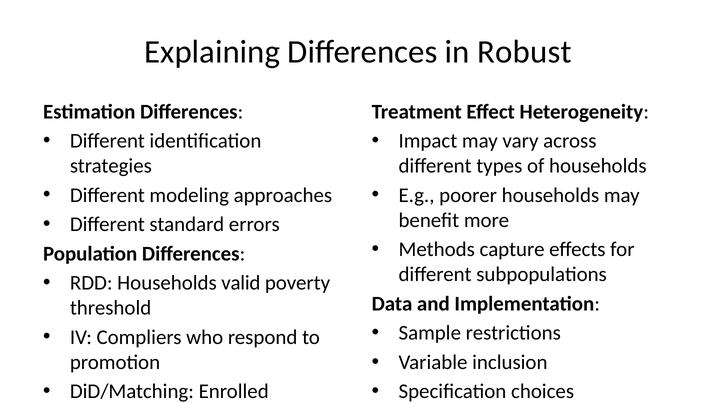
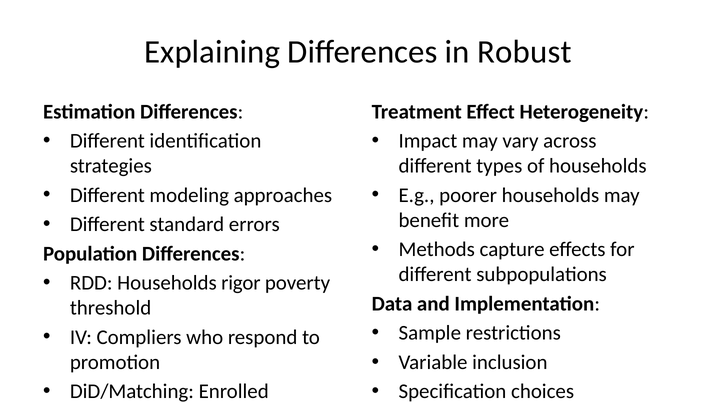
valid: valid -> rigor (241, 283)
